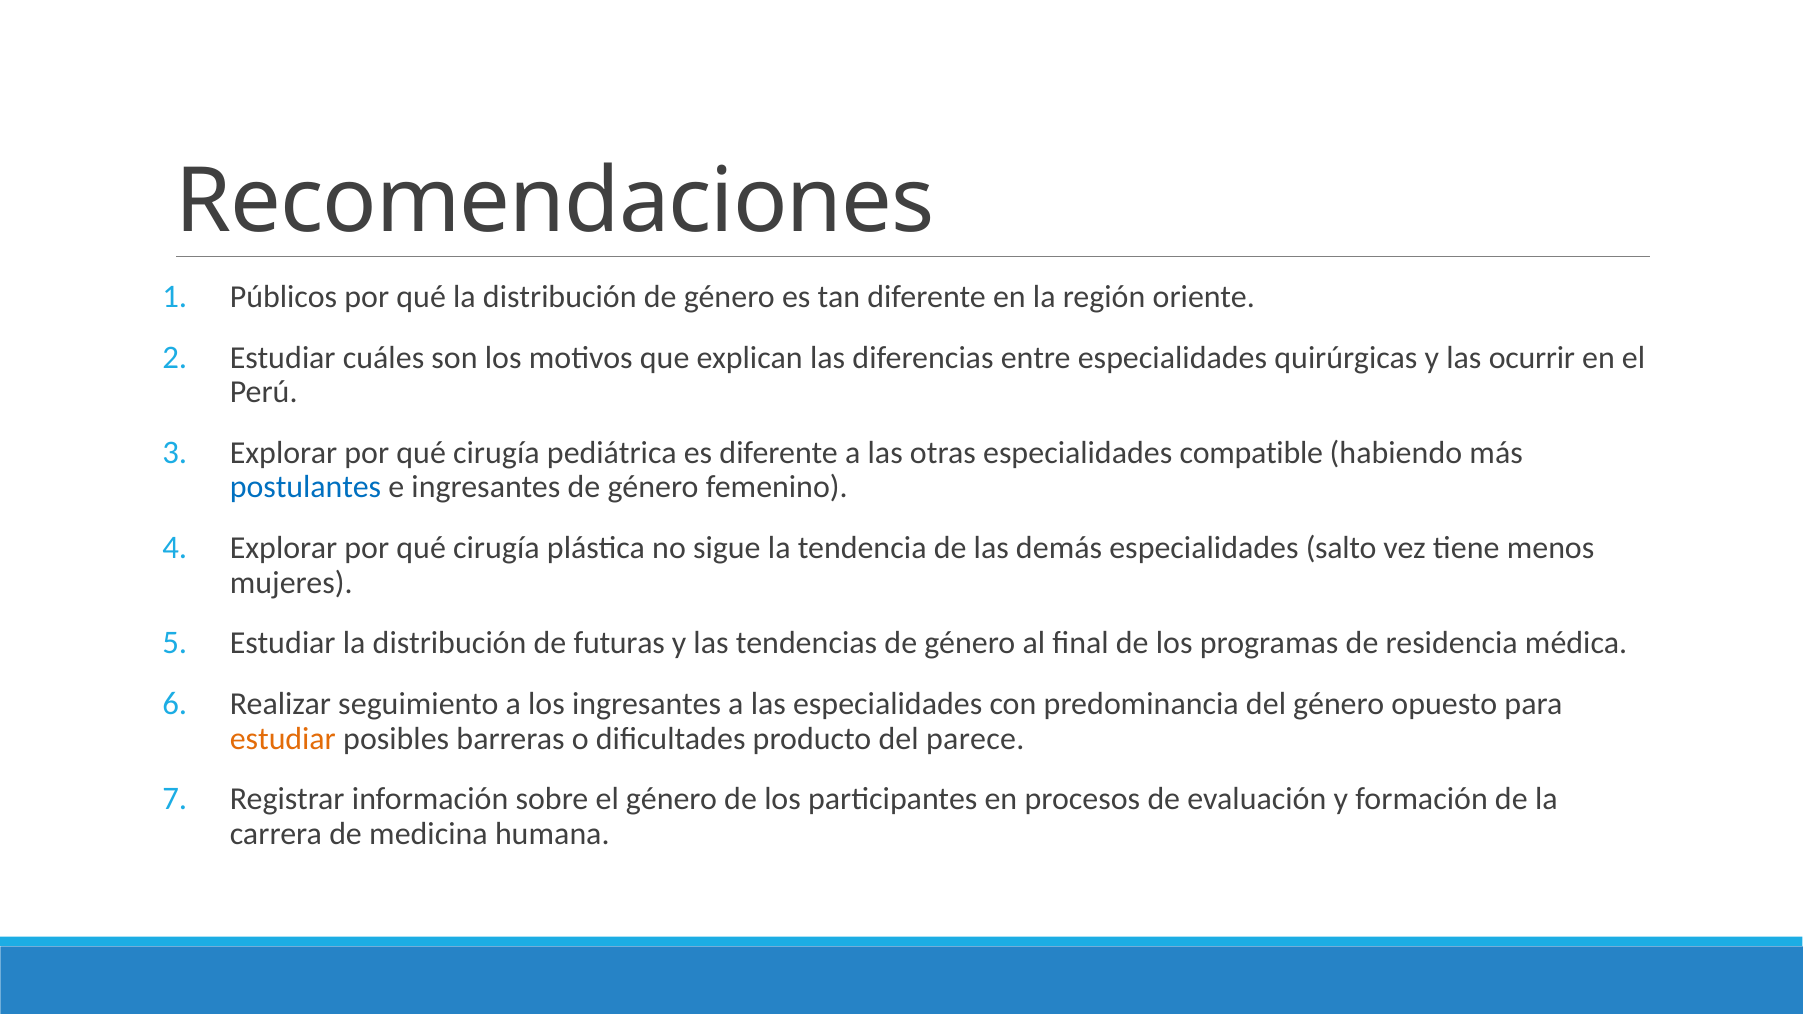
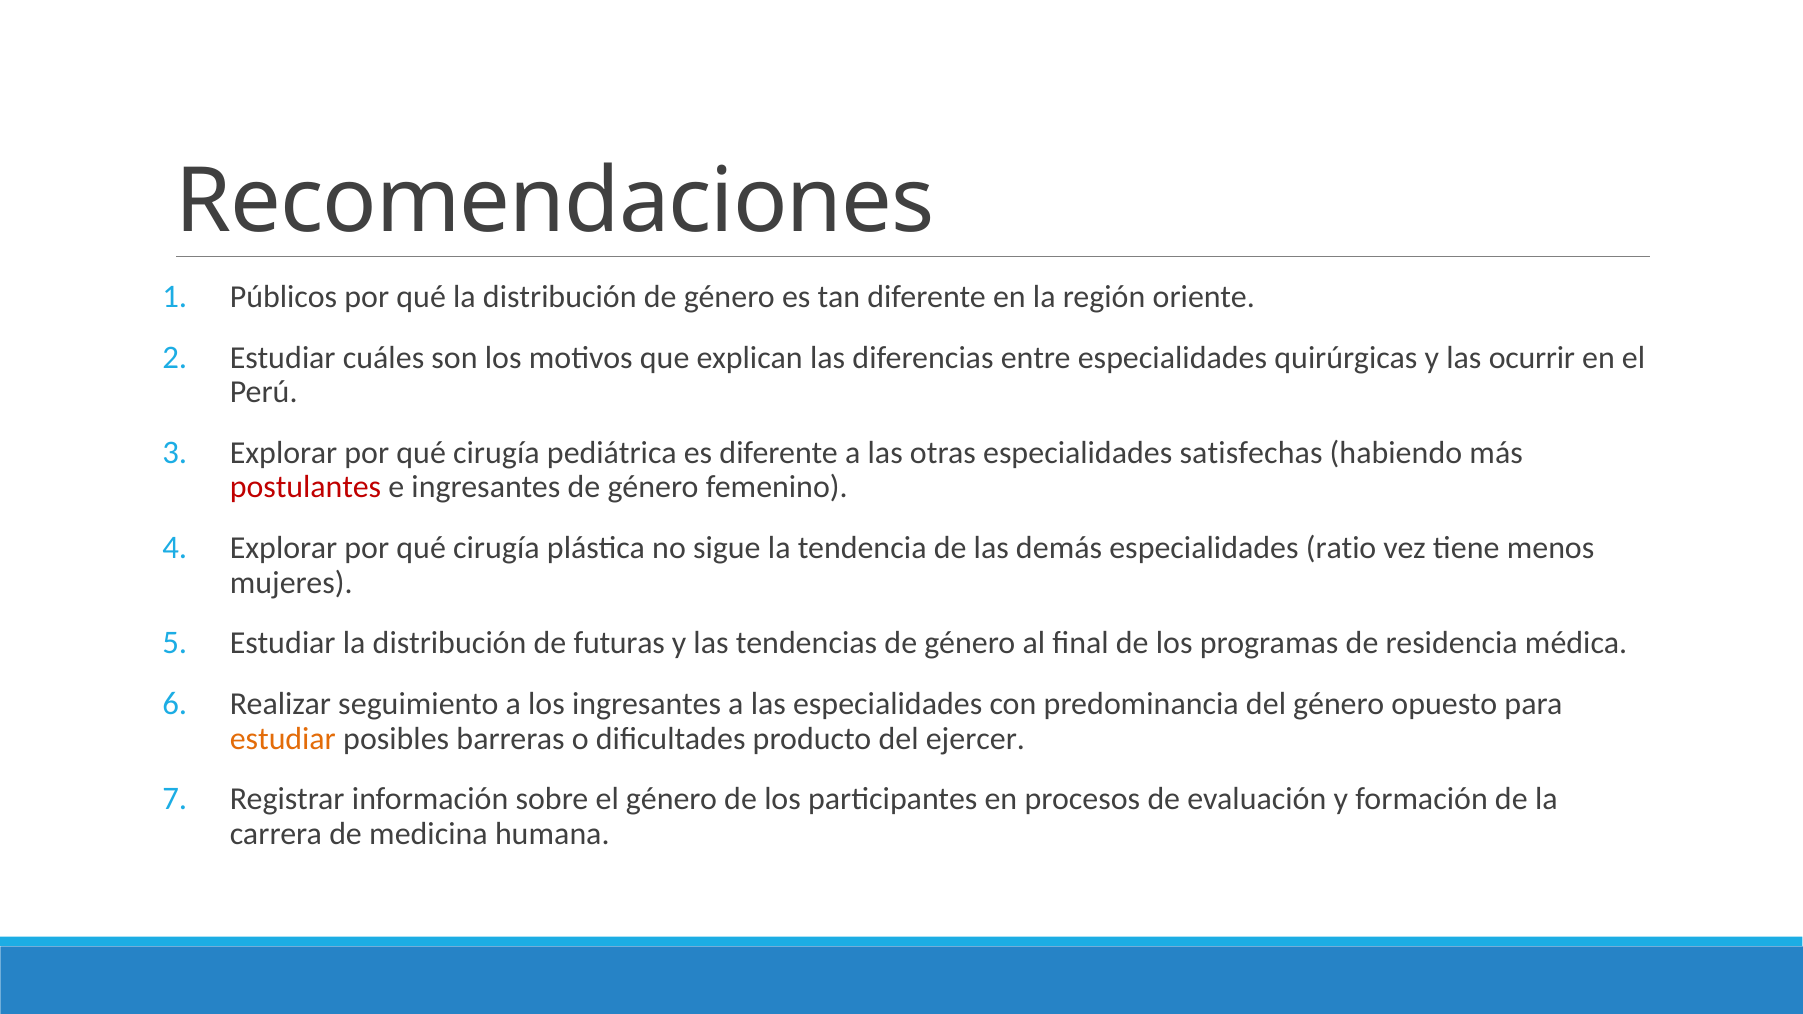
compatible: compatible -> satisfechas (1251, 453)
postulantes colour: blue -> red (306, 487)
salto: salto -> ratio (1341, 548)
parece: parece -> ejercer (975, 739)
